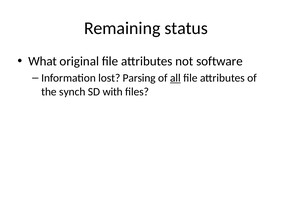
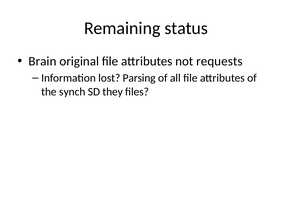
What: What -> Brain (42, 61)
software: software -> requests (219, 61)
all underline: present -> none (175, 78)
with: with -> they (113, 92)
